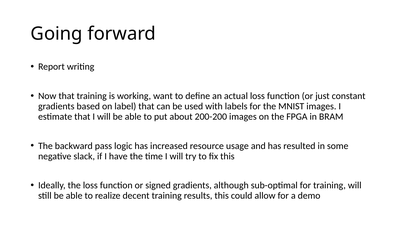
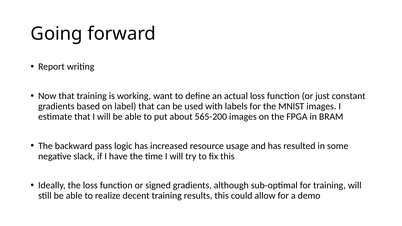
200-200: 200-200 -> 565-200 (211, 117)
